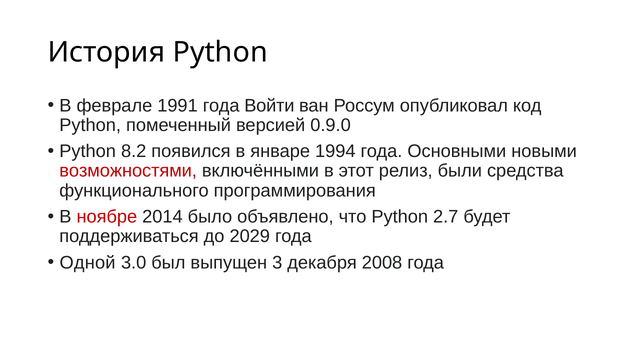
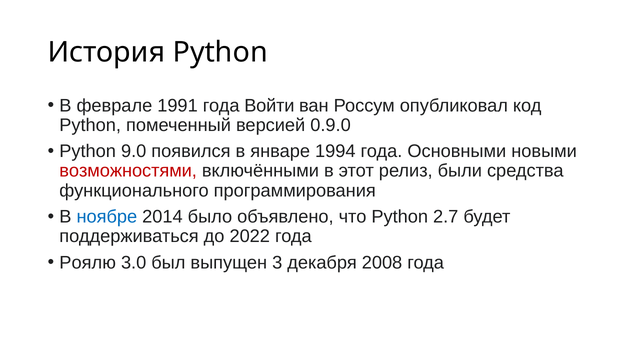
8.2: 8.2 -> 9.0 (134, 152)
ноябре colour: red -> blue (107, 217)
2029: 2029 -> 2022 (250, 237)
Одной: Одной -> Роялю (88, 263)
